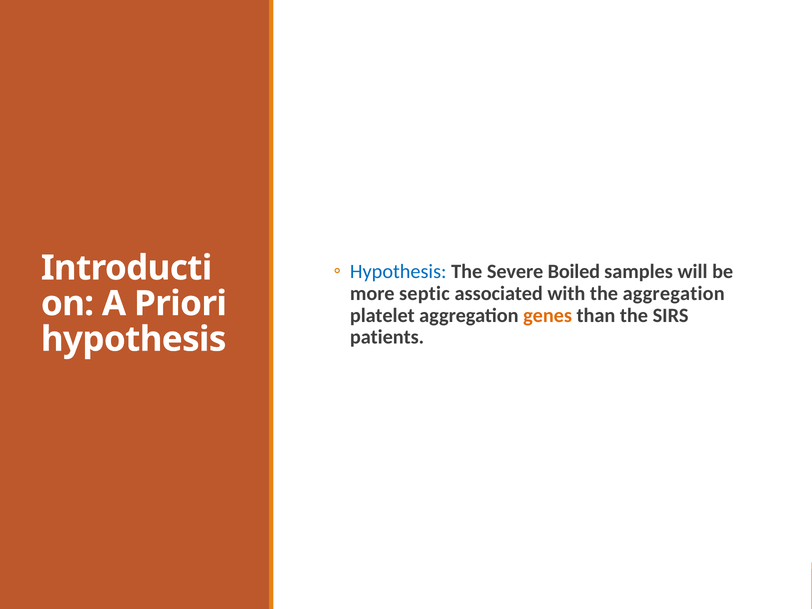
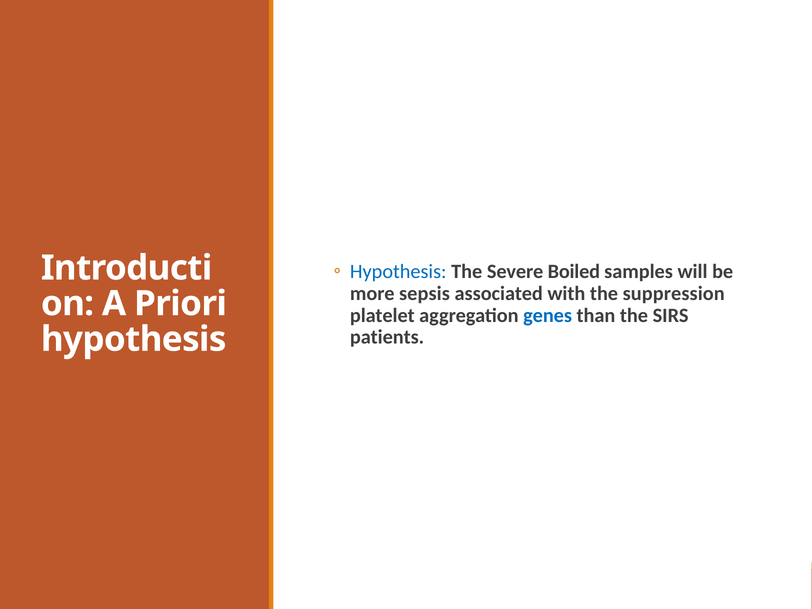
septic: septic -> sepsis (424, 293)
the aggregation: aggregation -> suppression (674, 293)
genes colour: orange -> blue (548, 315)
